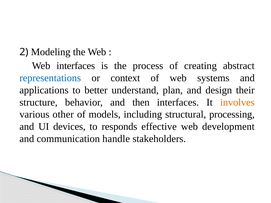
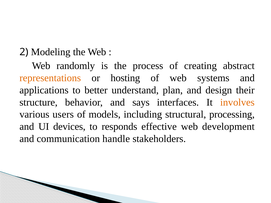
Web interfaces: interfaces -> randomly (76, 66)
representations colour: blue -> orange (50, 78)
context: context -> hosting (125, 78)
then: then -> says (141, 102)
other: other -> users (63, 115)
